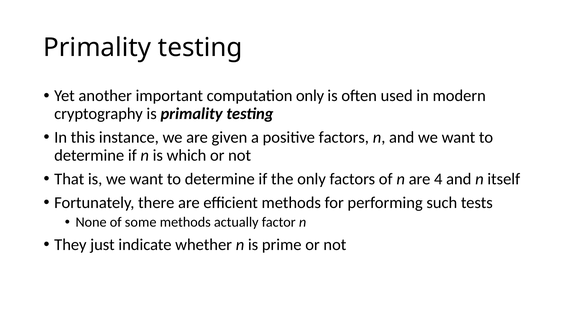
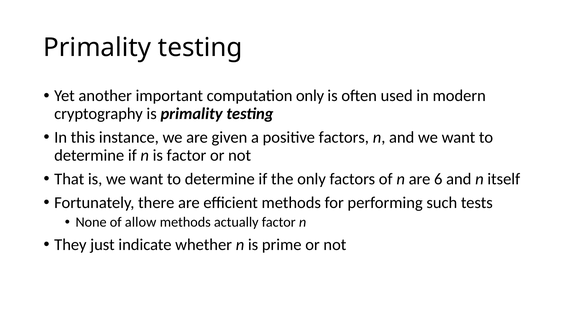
is which: which -> factor (186, 155)
4: 4 -> 6 (438, 179)
some: some -> allow (141, 222)
